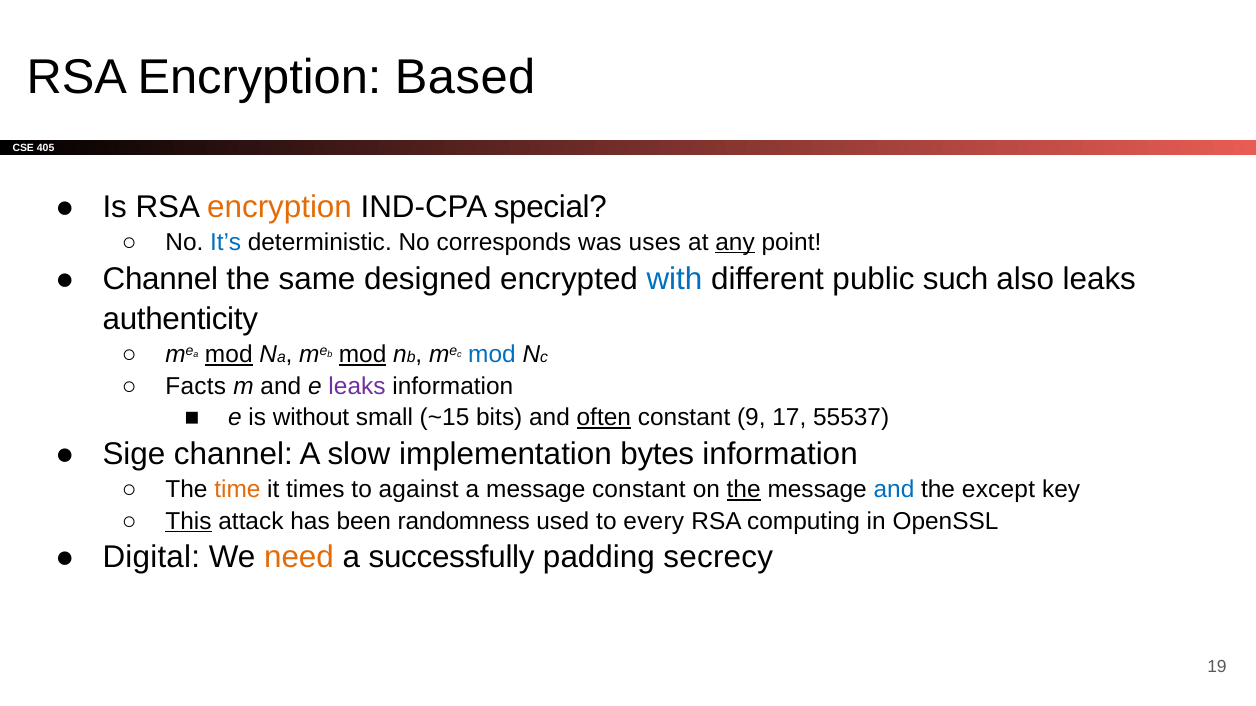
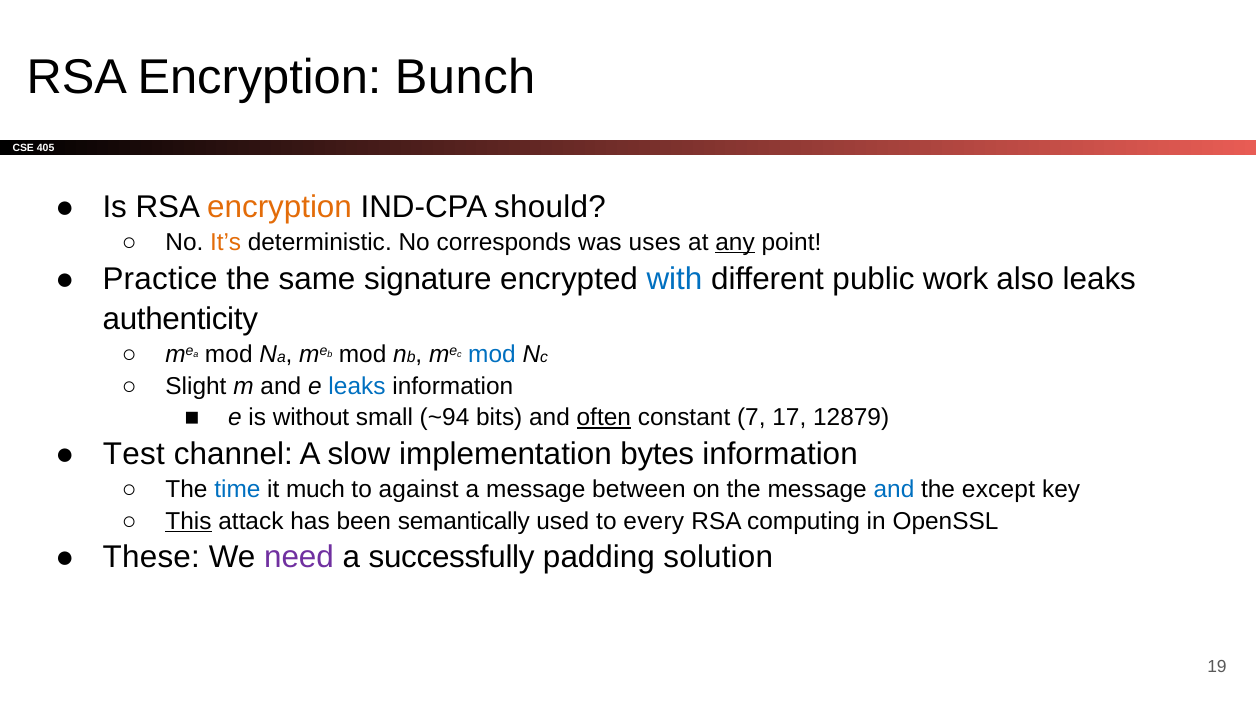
Based: Based -> Bunch (465, 78)
special: special -> should (550, 207)
It’s colour: blue -> orange (226, 242)
Channel: Channel -> Practice (160, 279)
designed: designed -> signature (428, 279)
such: such -> work (956, 279)
mod underline: present -> none (229, 355)
mod underline: present -> none (363, 355)
Facts: Facts -> Slight (196, 386)
leaks colour: purple -> blue (357, 386)
~15: ~15 -> ~94 (445, 418)
9: 9 -> 7 (751, 418)
55537: 55537 -> 12879 (851, 418)
Sige: Sige -> Test (134, 455)
time colour: orange -> blue (237, 490)
times: times -> much (316, 490)
message constant: constant -> between (639, 490)
the underline: present -> none (744, 490)
randomness: randomness -> semantically (464, 521)
Digital: Digital -> These (151, 558)
need colour: orange -> purple (299, 558)
secrecy: secrecy -> solution (718, 558)
